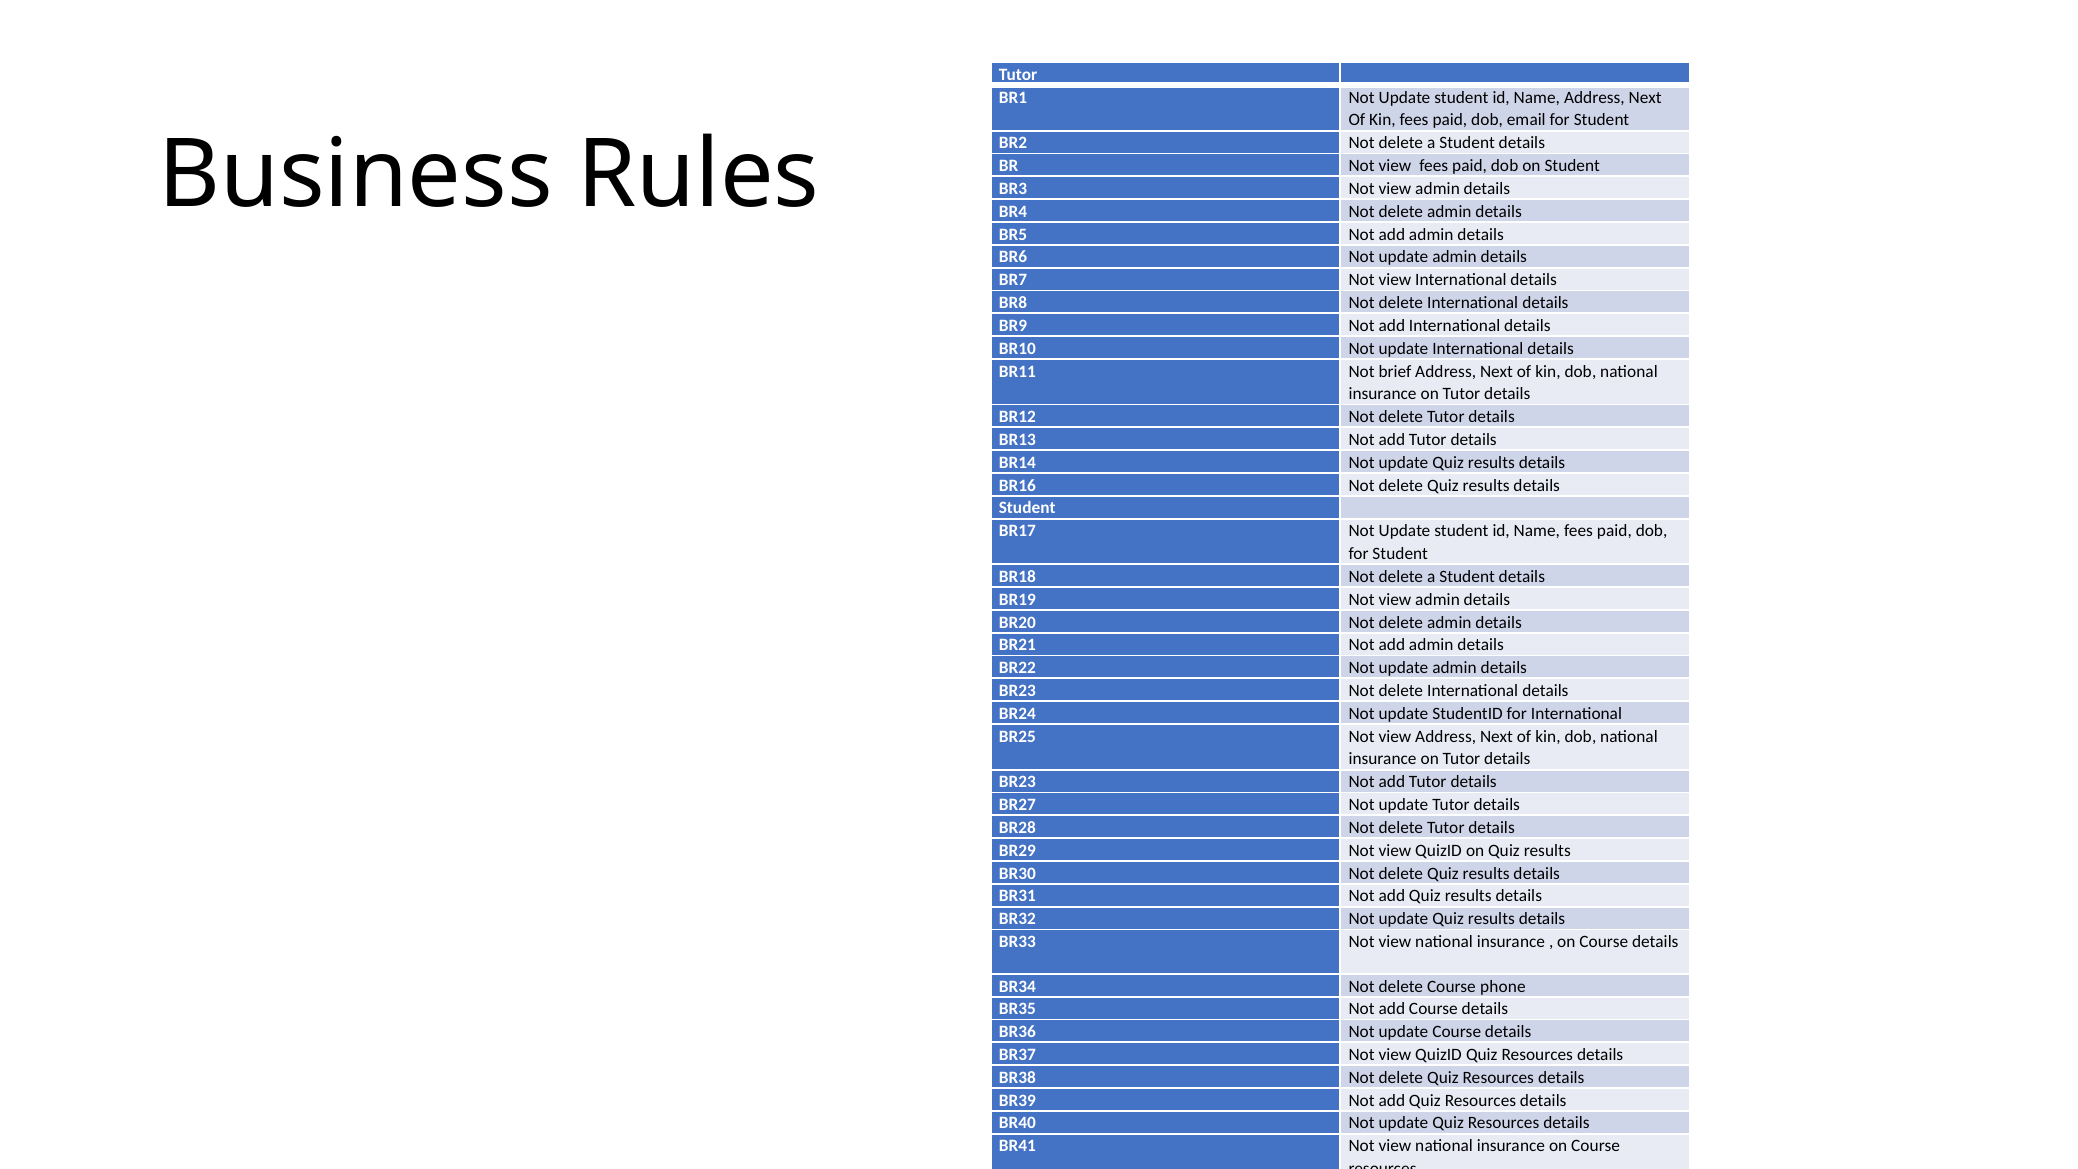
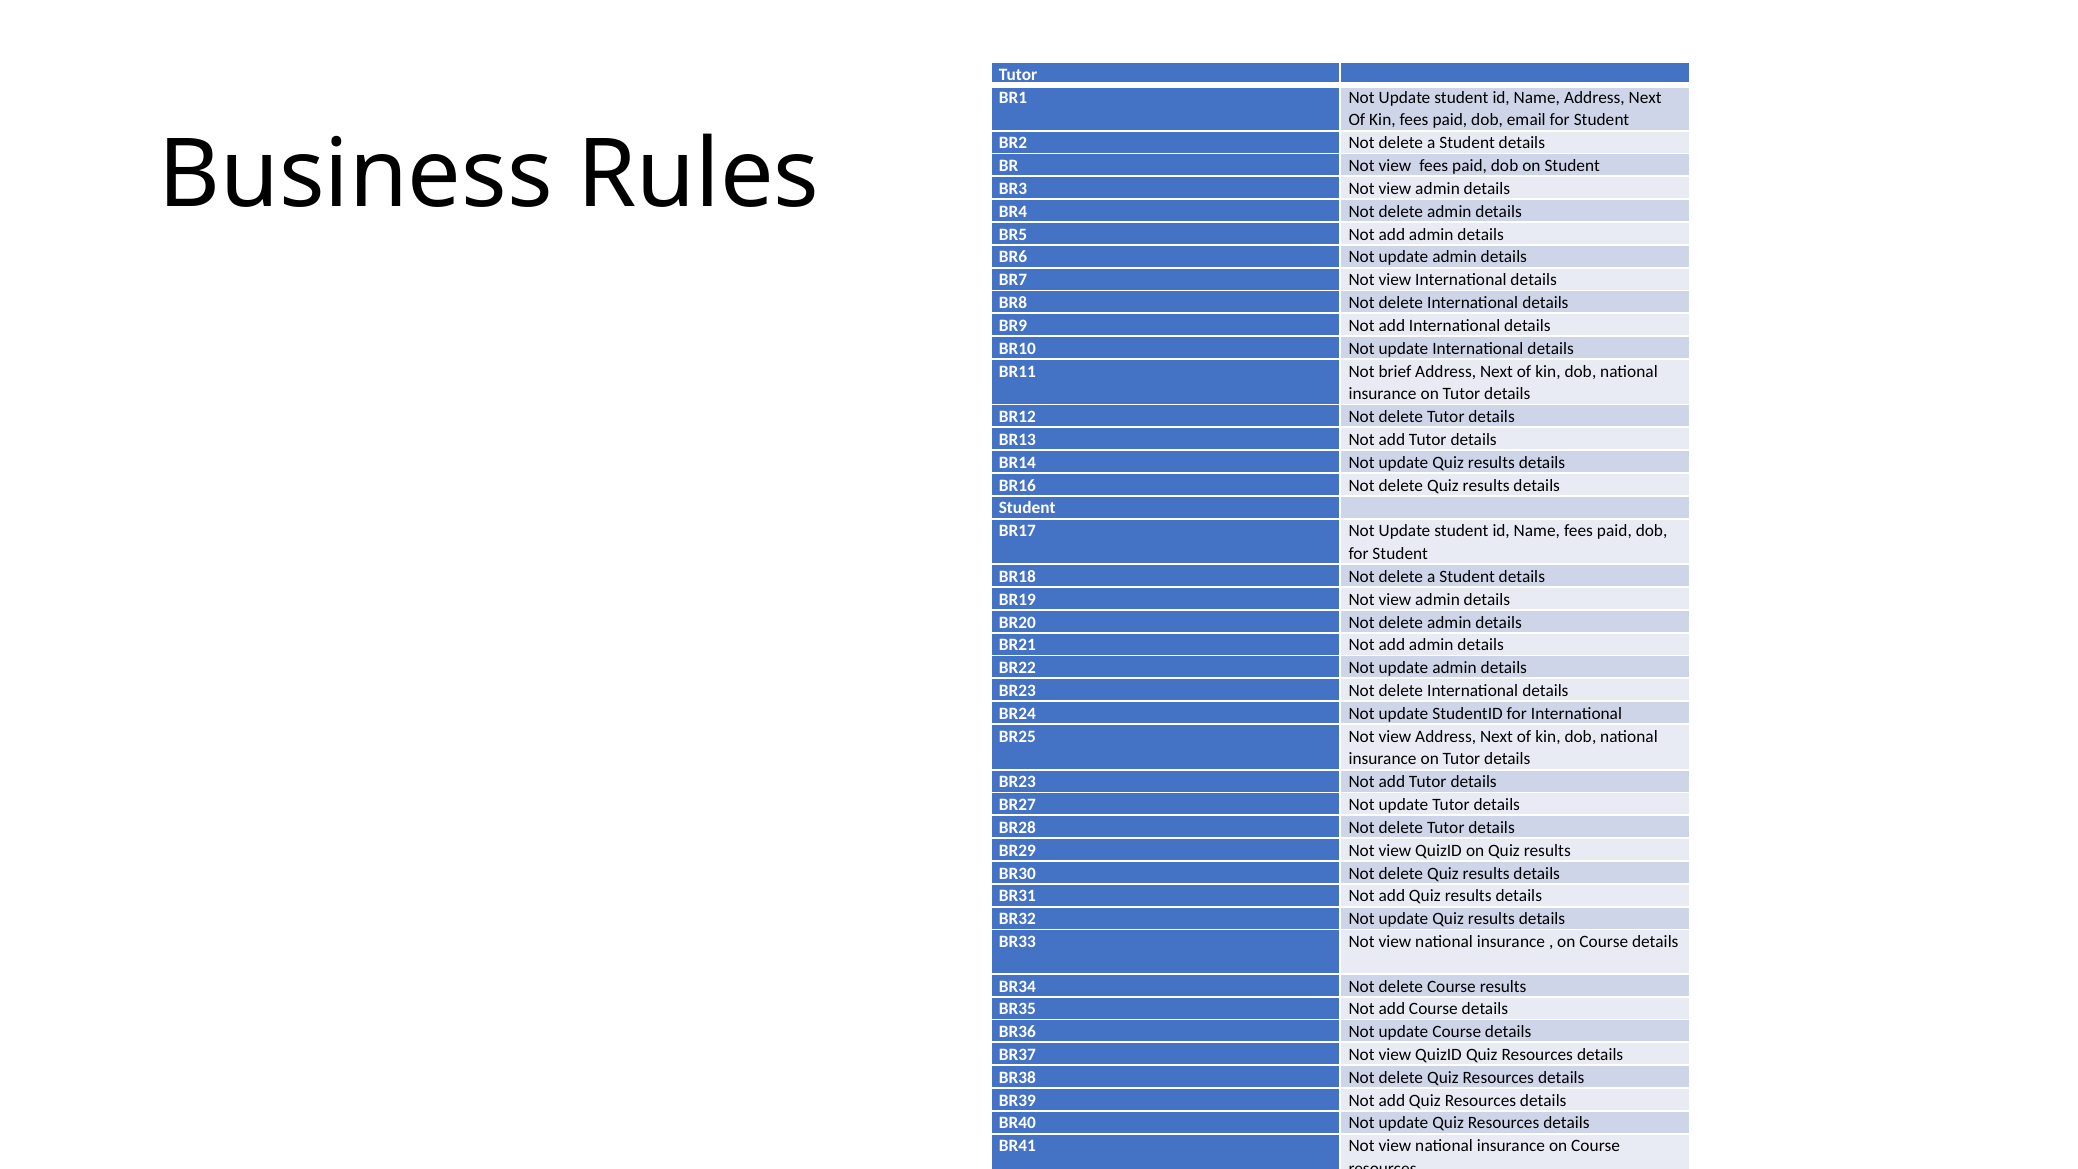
Course phone: phone -> results (1503, 986)
